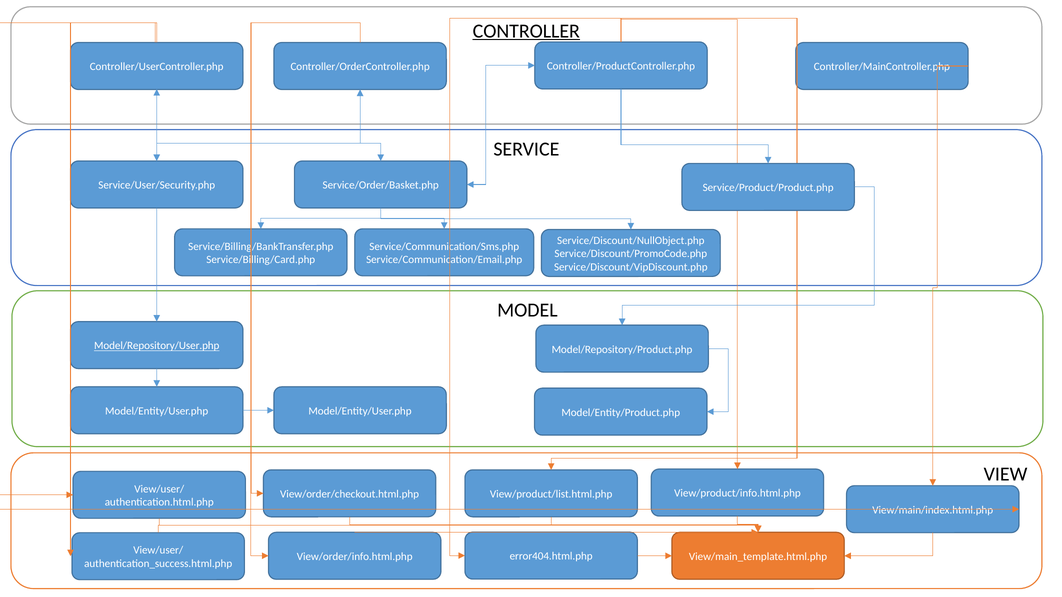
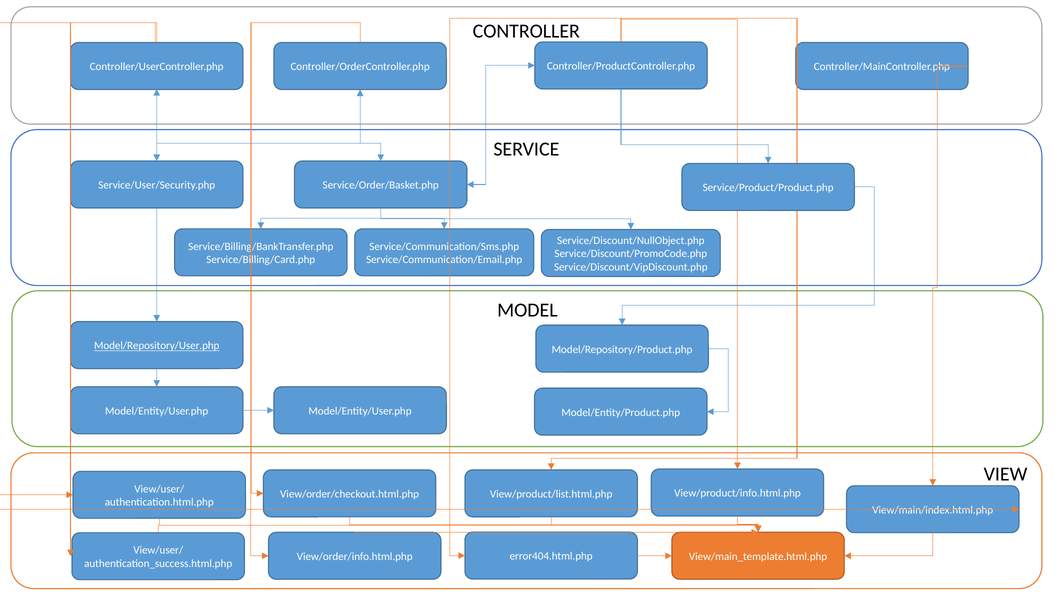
CONTROLLER underline: present -> none (526, 31)
